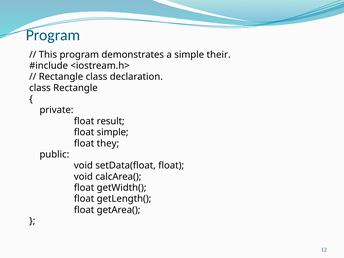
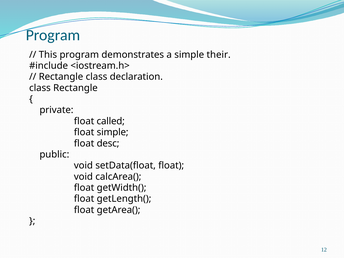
result: result -> called (111, 121)
they: they -> desc (108, 143)
